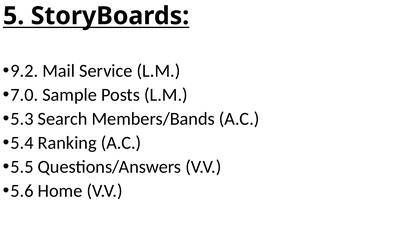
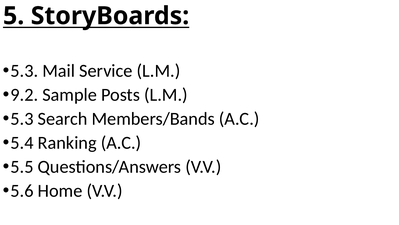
9.2: 9.2 -> 5.3 (24, 71)
7.0: 7.0 -> 9.2 (24, 95)
